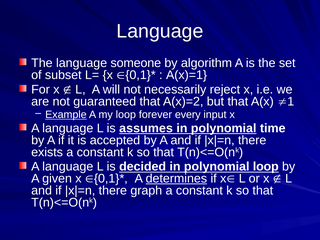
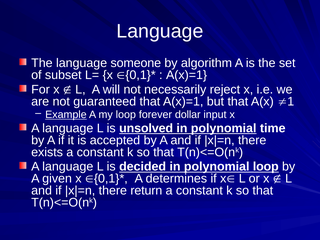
that A(x)=2: A(x)=2 -> A(x)=1 (183, 101)
every: every -> dollar (188, 115)
assumes: assumes -> unsolved (146, 128)
determines underline: present -> none (176, 179)
graph: graph -> return (146, 191)
